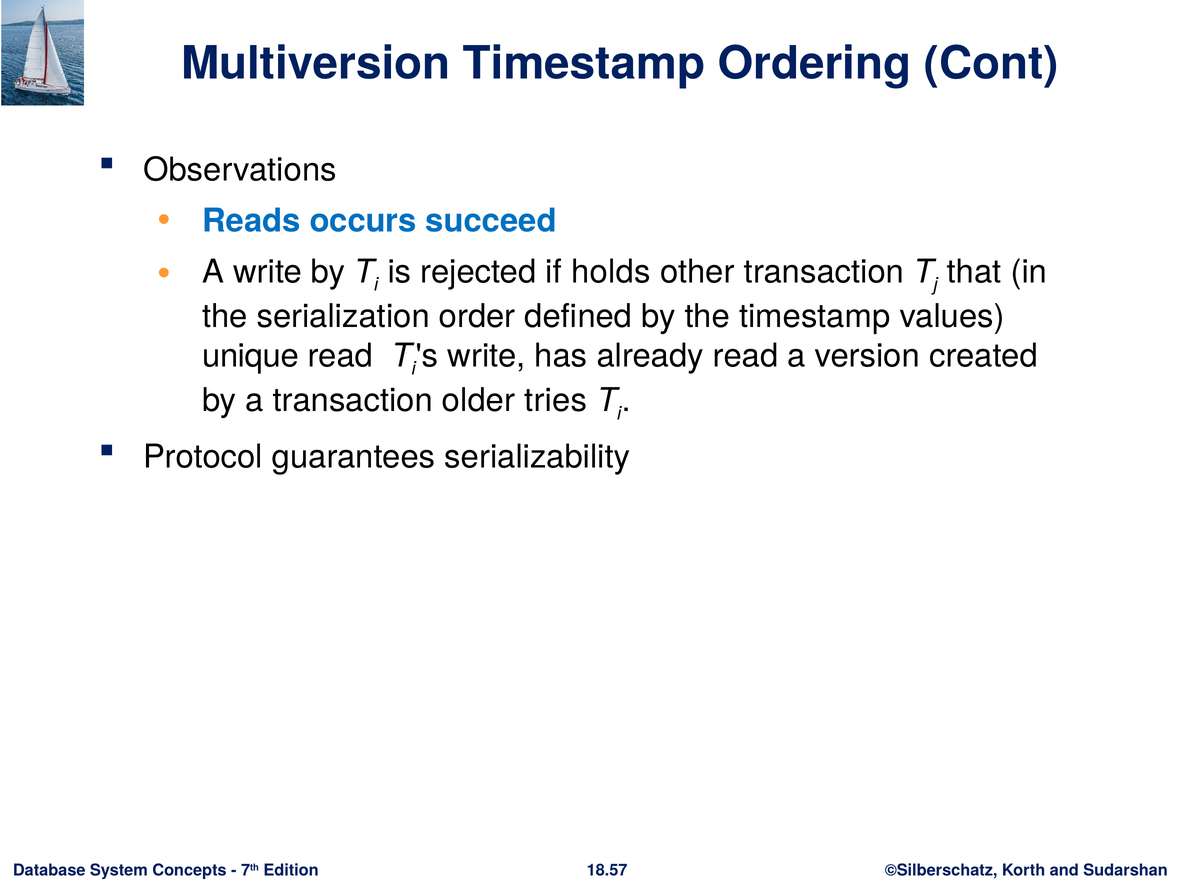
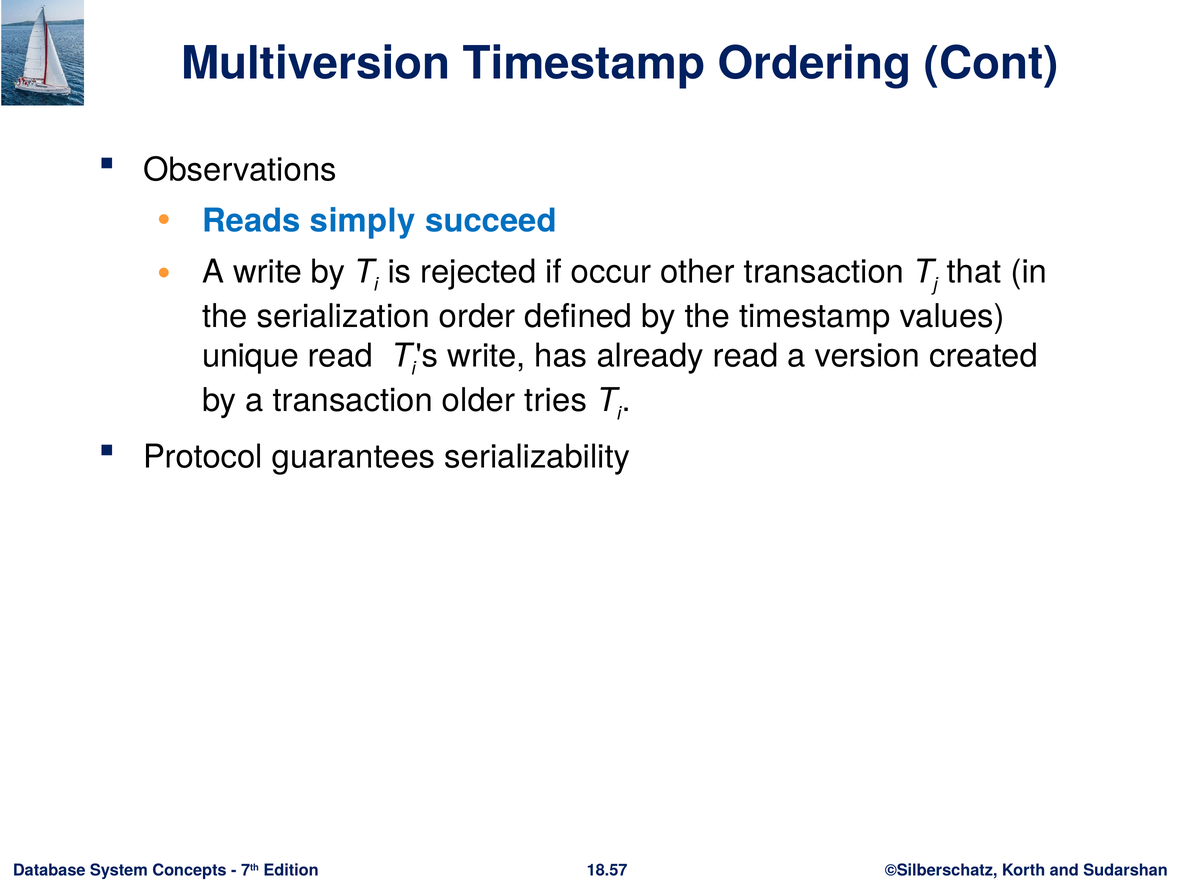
occurs: occurs -> simply (363, 221)
holds: holds -> occur (611, 272)
